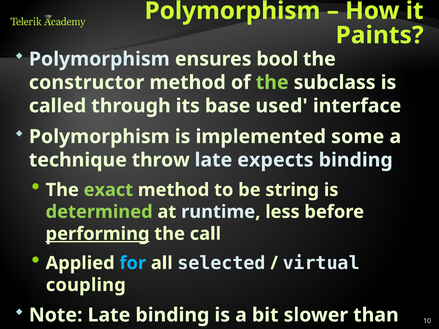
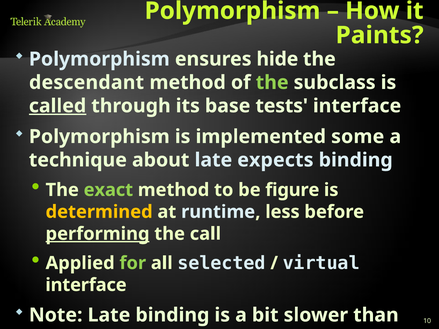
bool: bool -> hide (277, 59)
constructor: constructor -> descendant (87, 83)
called underline: none -> present (58, 106)
used: used -> tests (282, 106)
throw: throw -> about (161, 160)
string: string -> figure (292, 190)
determined colour: light green -> yellow (99, 212)
for colour: light blue -> light green (133, 263)
coupling: coupling -> interface (86, 285)
